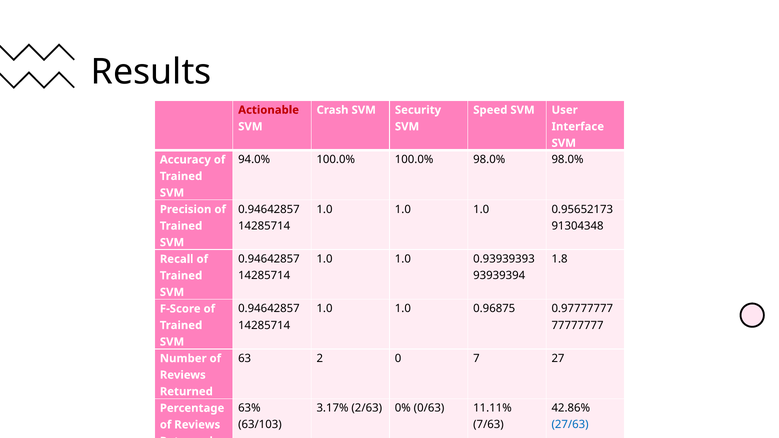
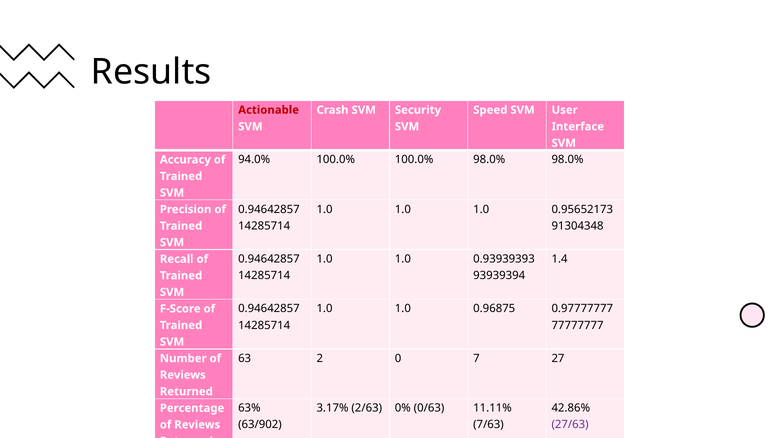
1.8: 1.8 -> 1.4 (560, 259)
63/103: 63/103 -> 63/902 (260, 425)
27/63 colour: blue -> purple (570, 425)
